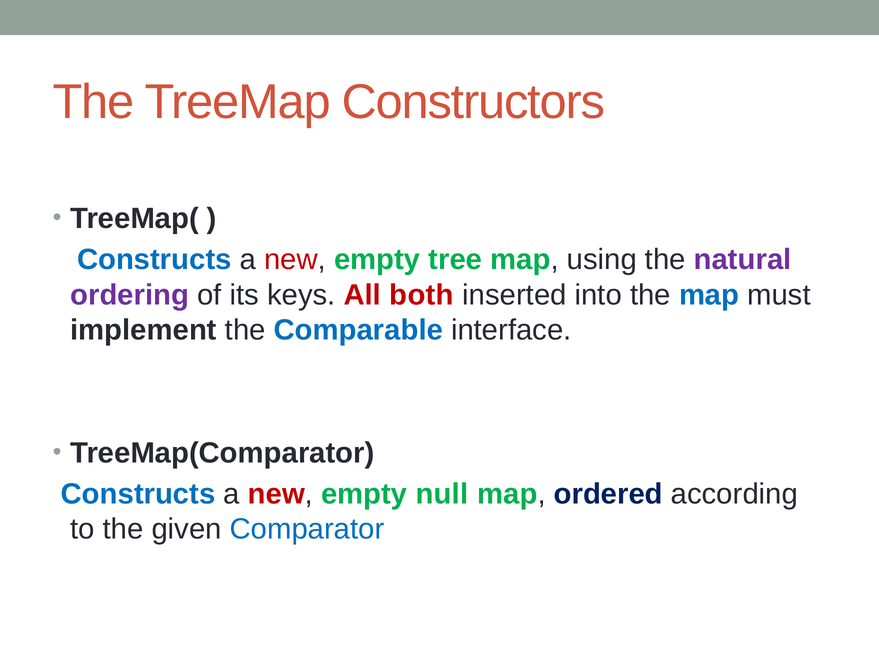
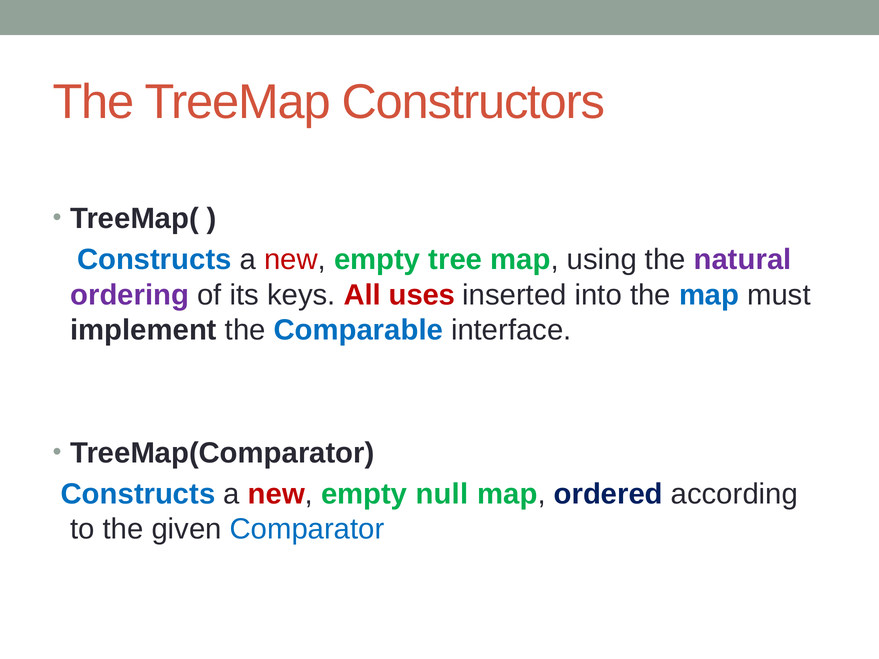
both: both -> uses (422, 295)
